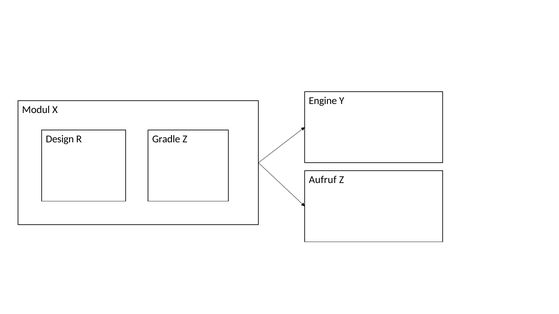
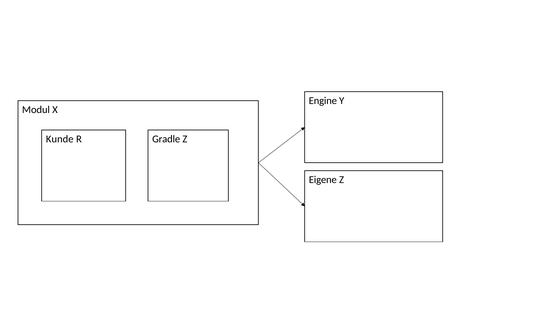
Design: Design -> Kunde (60, 139)
Aufruf: Aufruf -> Eigene (323, 180)
